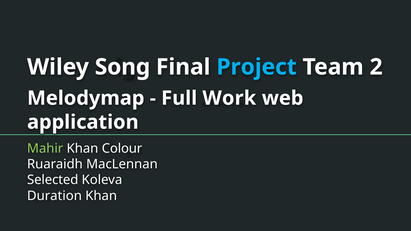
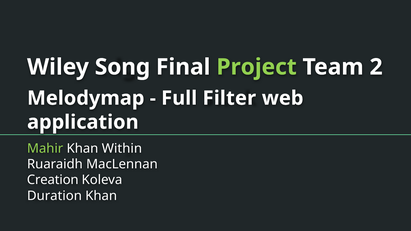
Project colour: light blue -> light green (257, 67)
Work: Work -> Filter (229, 98)
Colour: Colour -> Within (122, 149)
Selected: Selected -> Creation (53, 180)
